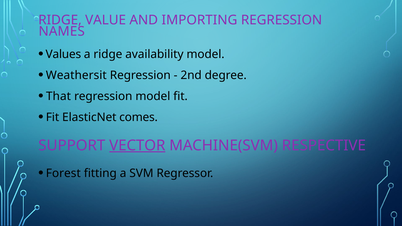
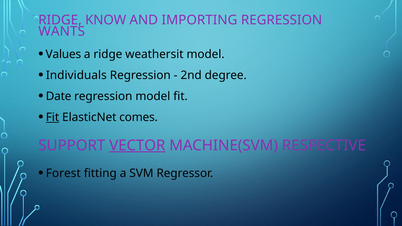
VALUE: VALUE -> KNOW (106, 20)
NAMES: NAMES -> WANTS (62, 32)
availability: availability -> weathersit (154, 54)
Weathersit: Weathersit -> Individuals (76, 75)
That: That -> Date (59, 96)
Fit underline: none -> present (53, 117)
